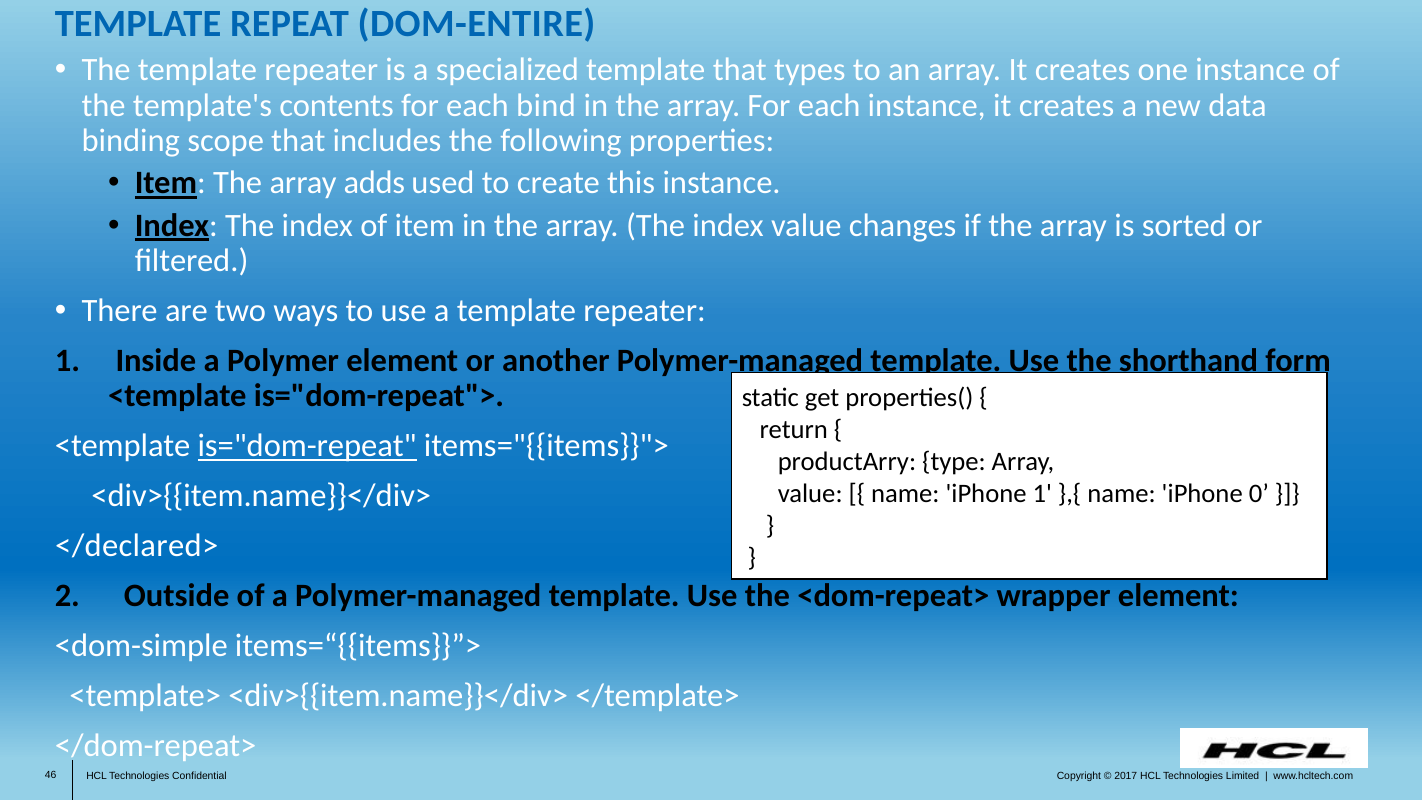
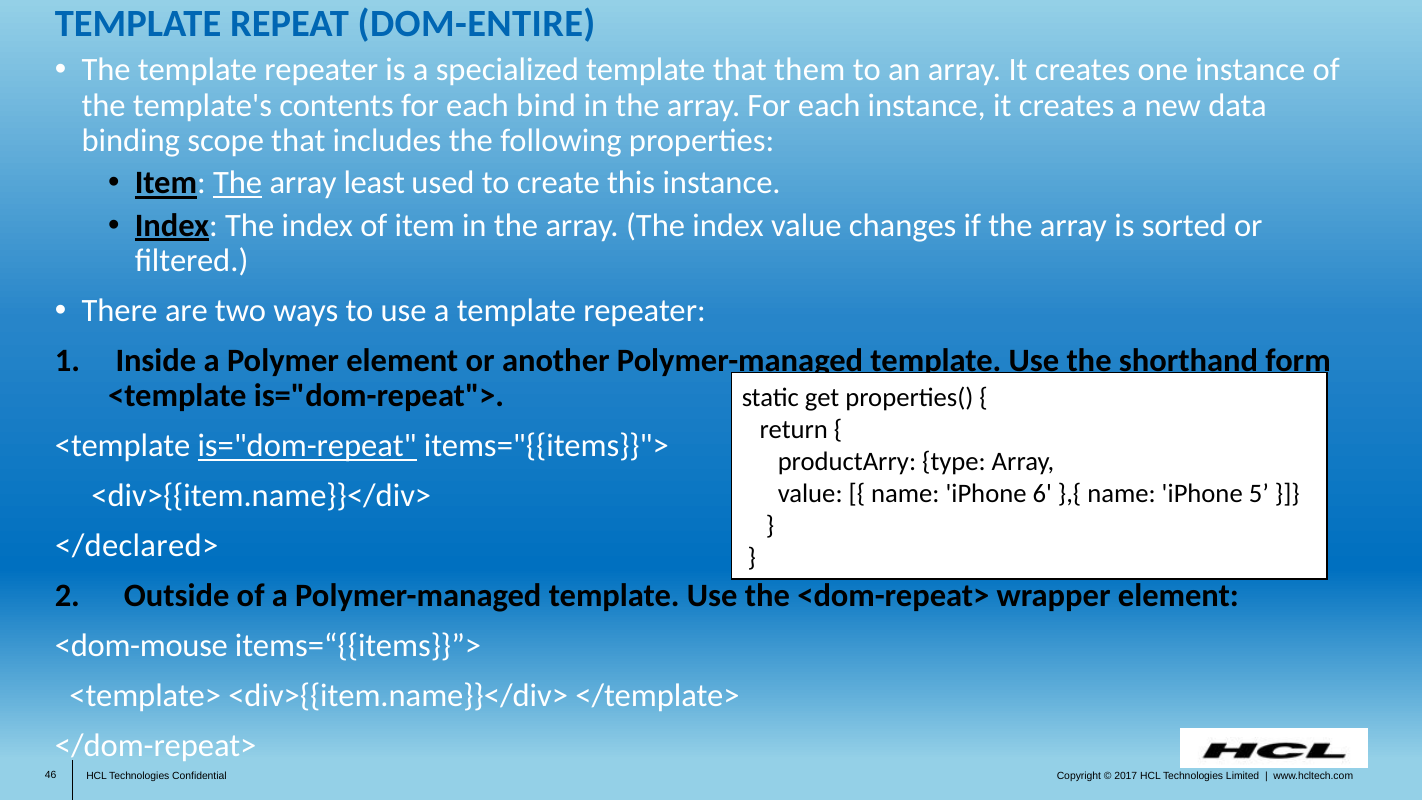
types: types -> them (810, 70)
The underline: none -> present (238, 183)
adds: adds -> least (374, 183)
iPhone 1: 1 -> 6 (1042, 494)
0: 0 -> 5 (1259, 494)
<dom-simple: <dom-simple -> <dom-mouse (141, 646)
